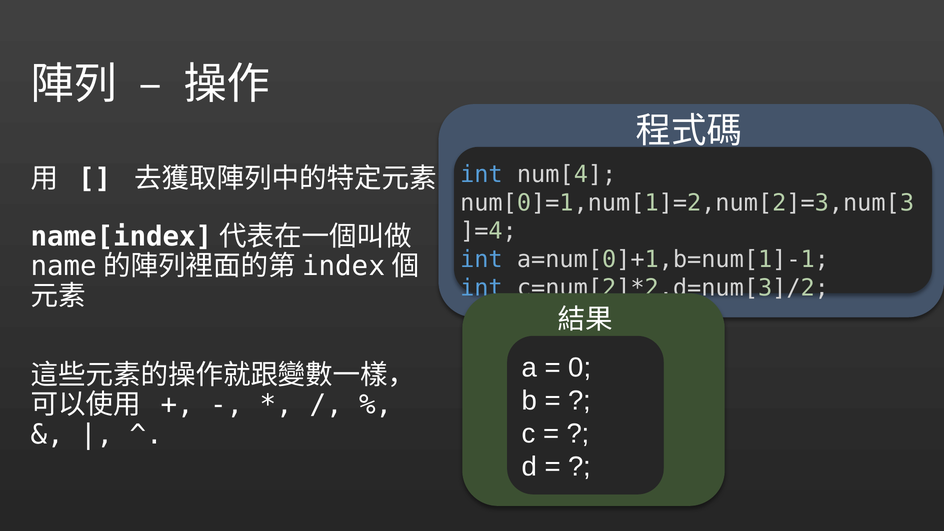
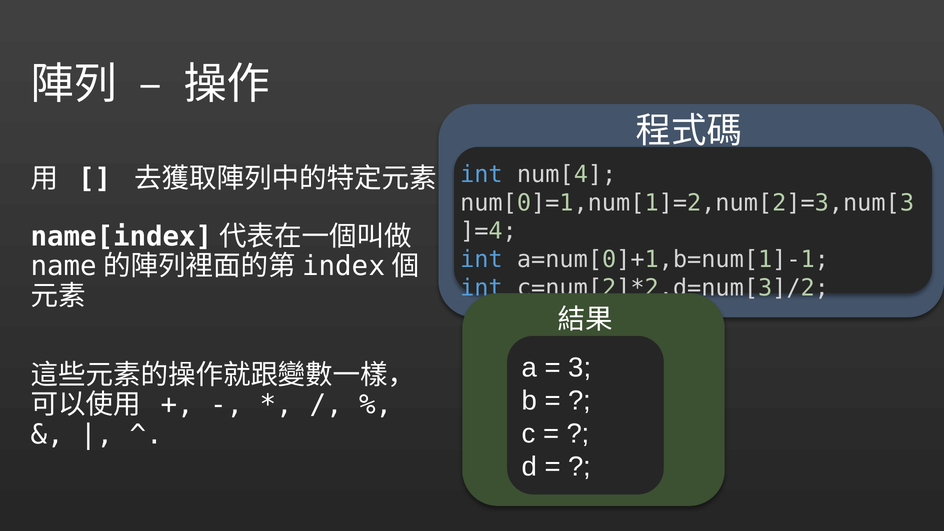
0: 0 -> 3 (580, 367)
